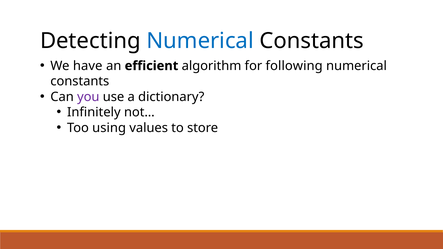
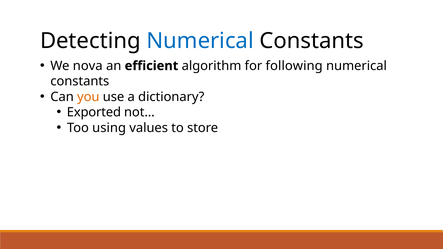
have: have -> nova (88, 66)
you colour: purple -> orange (88, 97)
Infinitely: Infinitely -> Exported (94, 112)
